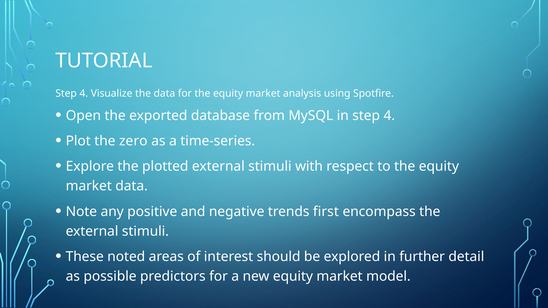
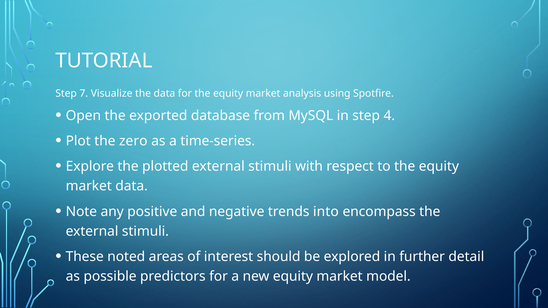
4: 4 -> 7 (84, 93)
first: first -> into (326, 212)
